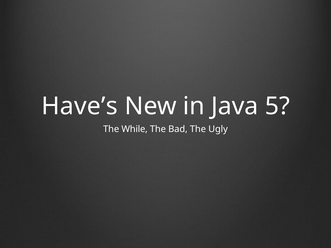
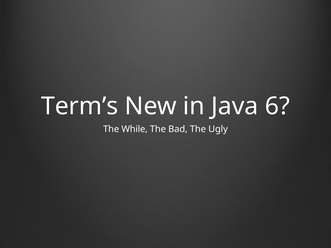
Have’s: Have’s -> Term’s (80, 106)
5: 5 -> 6 (277, 106)
